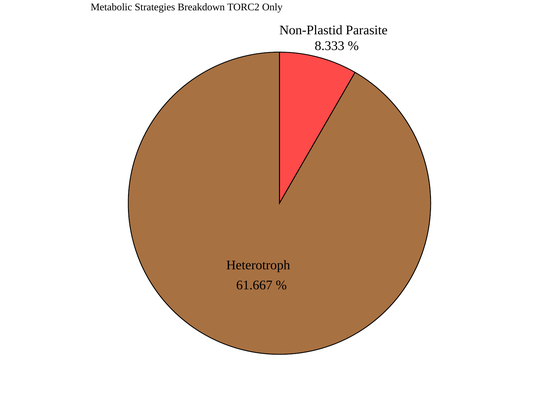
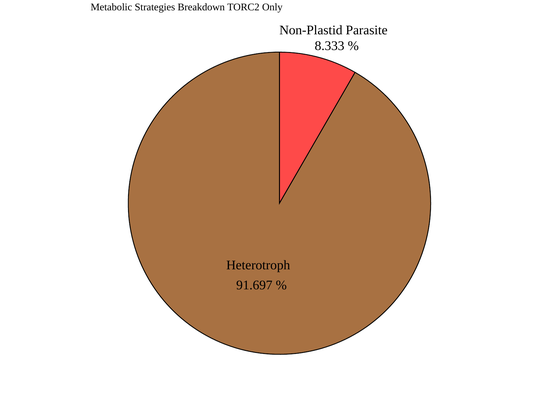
61.667: 61.667 -> 91.697 (254, 285)
